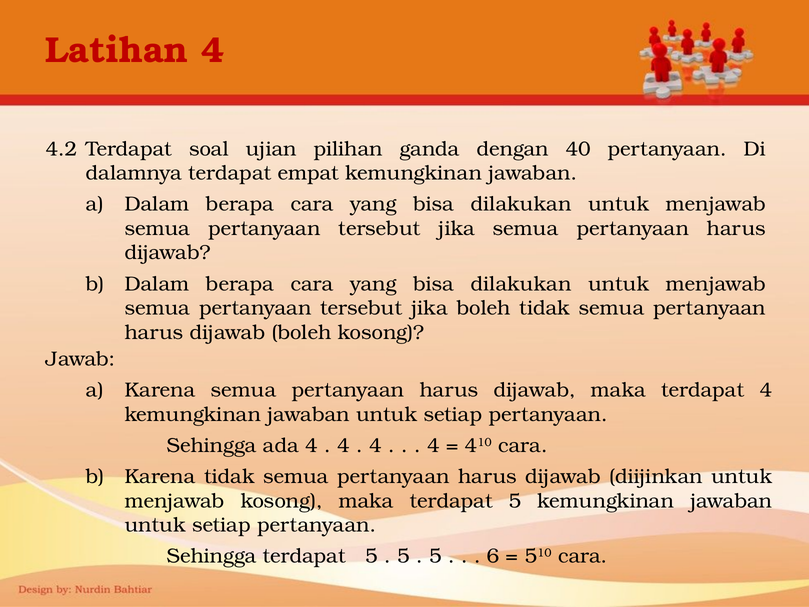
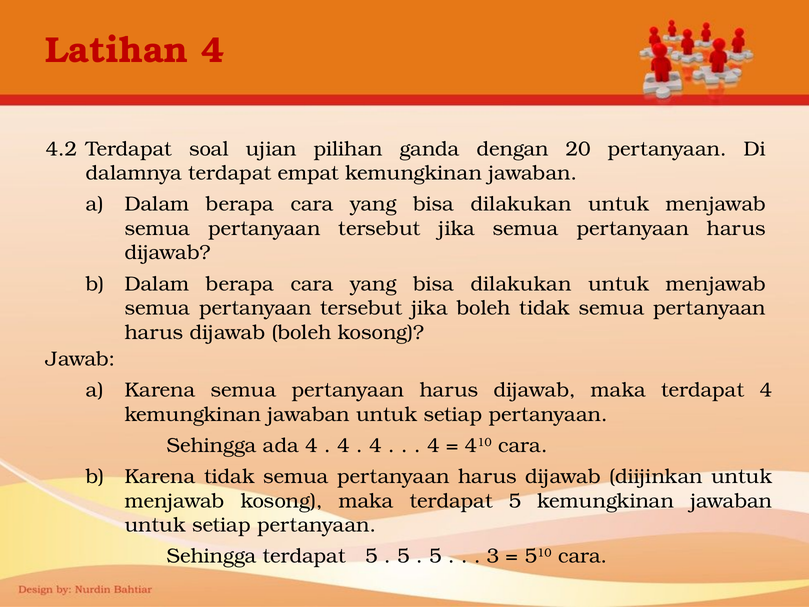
40: 40 -> 20 (578, 149)
6: 6 -> 3 (493, 556)
